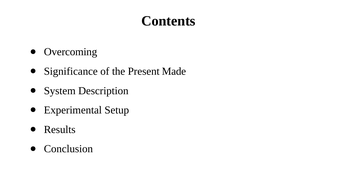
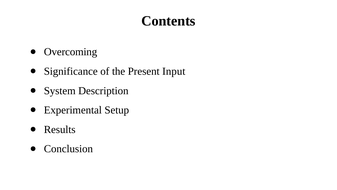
Made: Made -> Input (174, 71)
